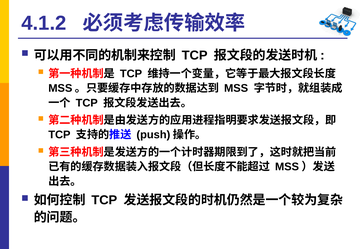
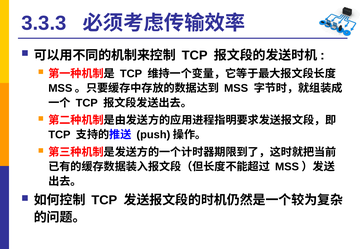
4.1.2: 4.1.2 -> 3.3.3 (44, 23)
